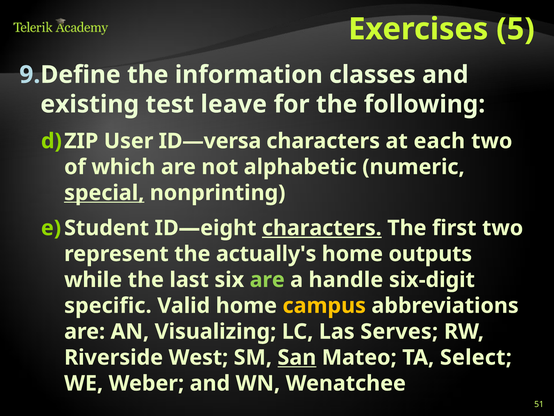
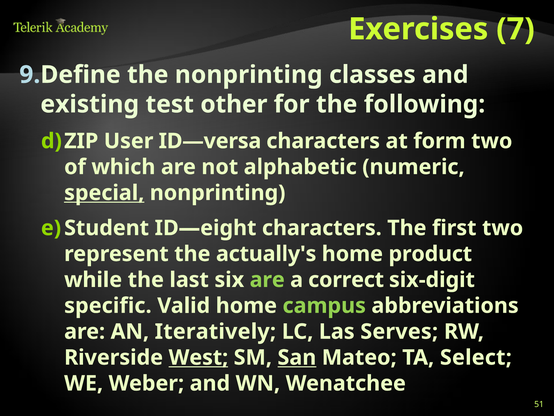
5: 5 -> 7 (515, 29)
the information: information -> nonprinting (249, 75)
leave: leave -> other (234, 104)
each: each -> form (439, 141)
characters underline: present -> none (322, 228)
outputs: outputs -> product (430, 254)
handle: handle -> correct (346, 280)
campus colour: yellow -> light green (324, 305)
Visualizing: Visualizing -> Iteratively (215, 331)
West underline: none -> present (198, 357)
